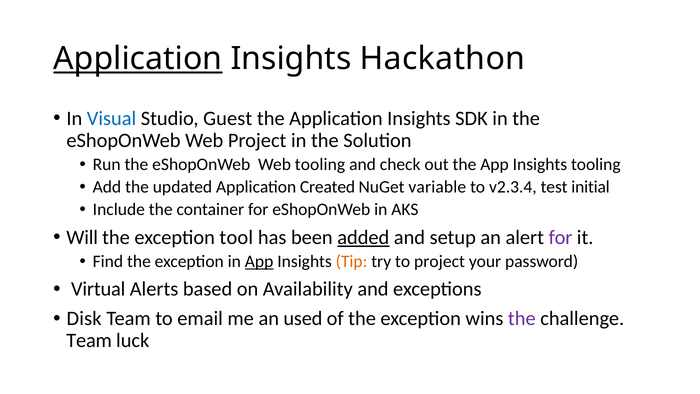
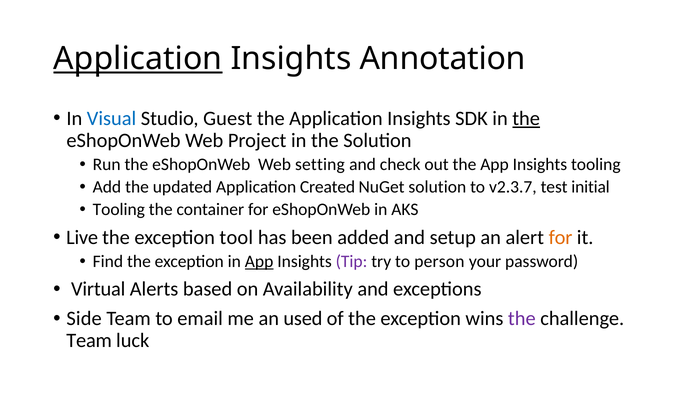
Hackathon: Hackathon -> Annotation (443, 59)
the underline: none -> present (526, 118)
Web tooling: tooling -> setting (320, 164)
NuGet variable: variable -> solution (437, 187)
v2.3.4: v2.3.4 -> v2.3.7 (513, 187)
Include: Include -> Tooling (119, 210)
Will: Will -> Live (82, 237)
added underline: present -> none (363, 237)
for colour: purple -> orange (561, 237)
Tip colour: orange -> purple (351, 261)
to project: project -> person (439, 261)
Disk: Disk -> Side (84, 318)
